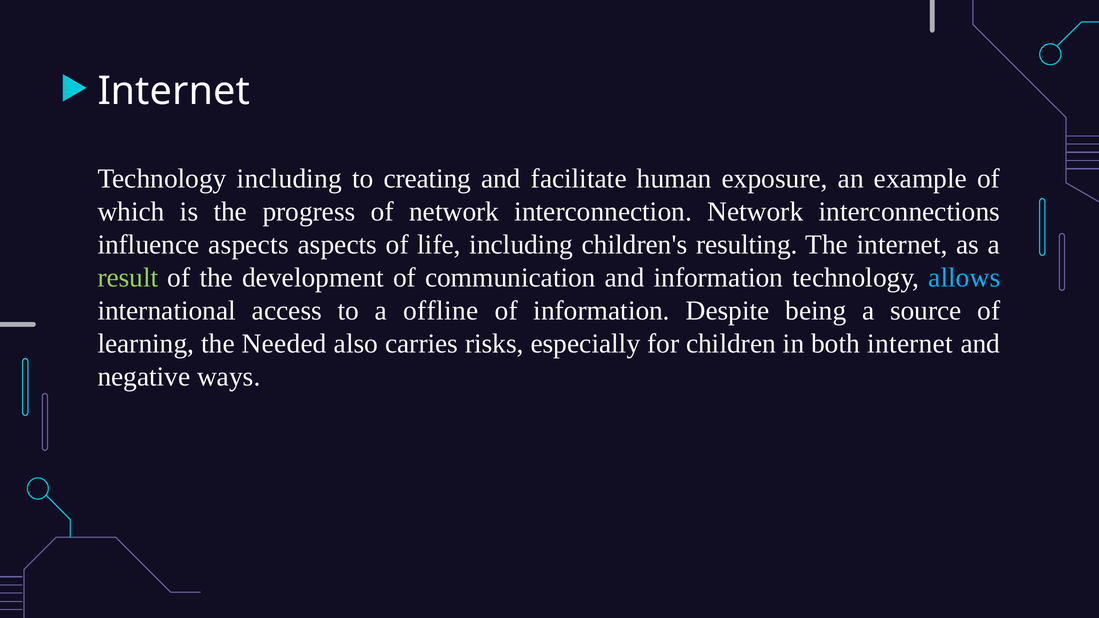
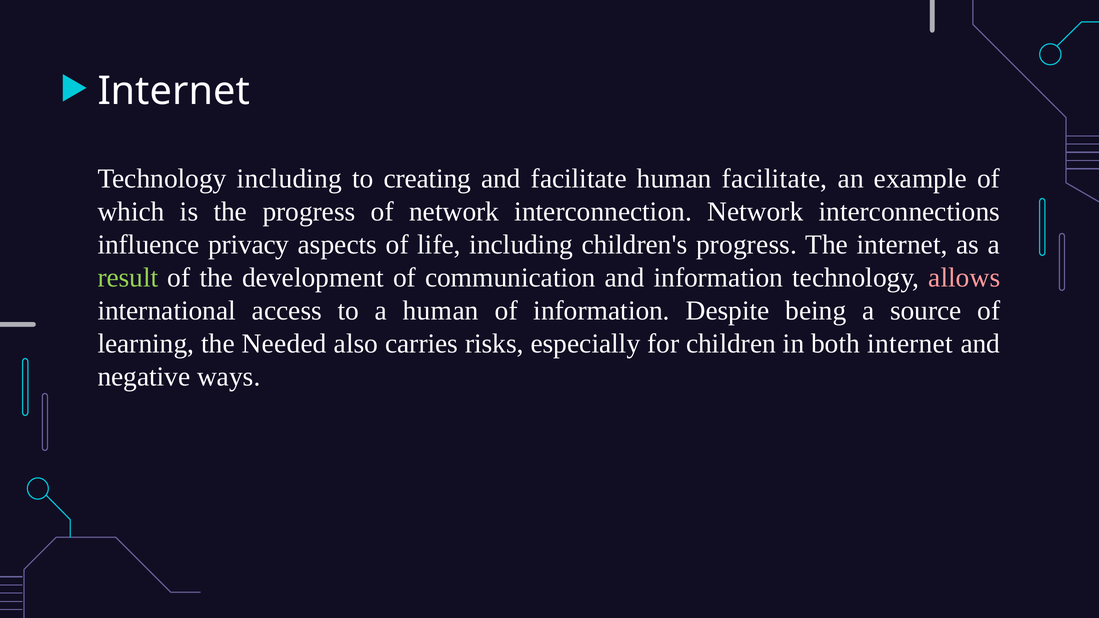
human exposure: exposure -> facilitate (775, 179)
influence aspects: aspects -> privacy (249, 245)
children's resulting: resulting -> progress (747, 245)
allows colour: light blue -> pink (964, 278)
a offline: offline -> human (441, 311)
